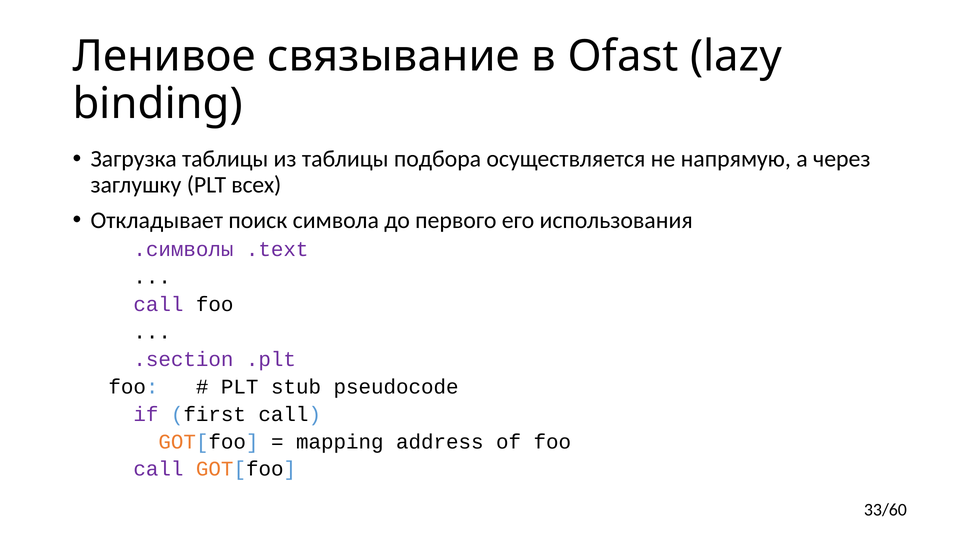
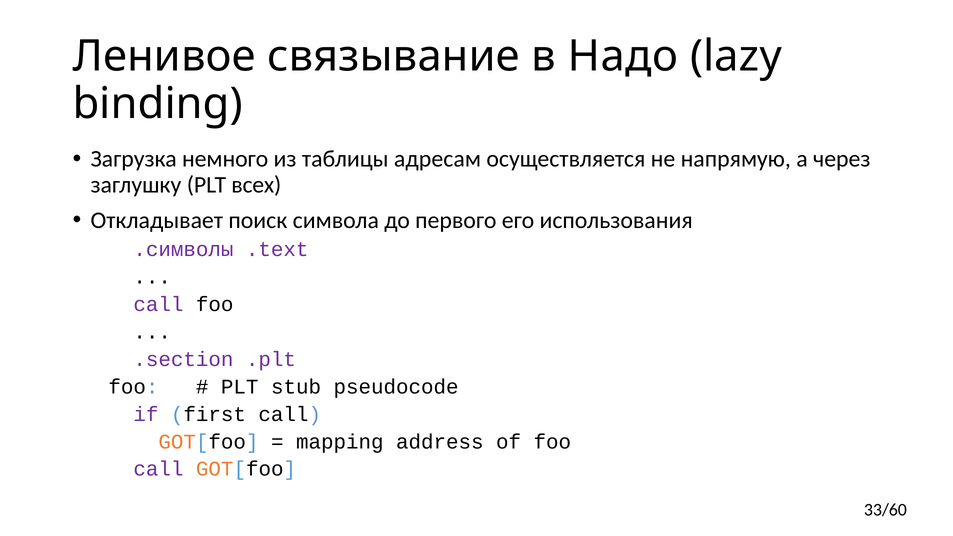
Ofast: Ofast -> Надо (623, 56)
Загрузка таблицы: таблицы -> немного (225, 159)
подбора: подбора -> адресам (438, 159)
